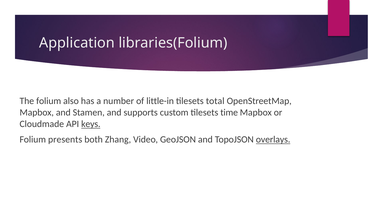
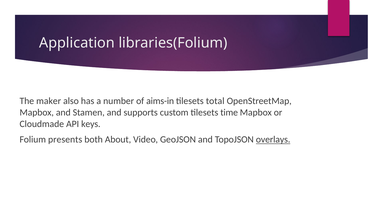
The folium: folium -> maker (49, 101)
little-in: little-in -> aims-in (160, 101)
keys underline: present -> none (91, 124)
Zhang: Zhang -> About (118, 139)
